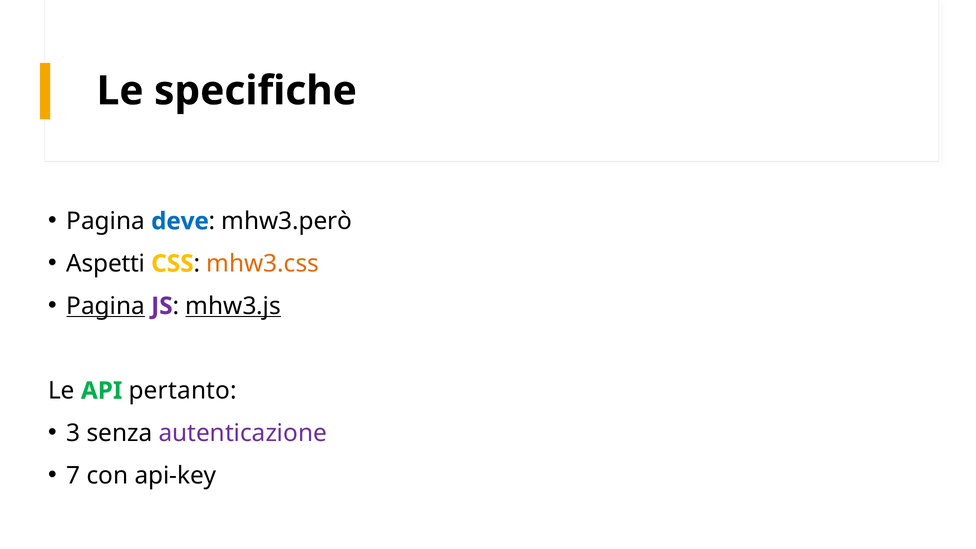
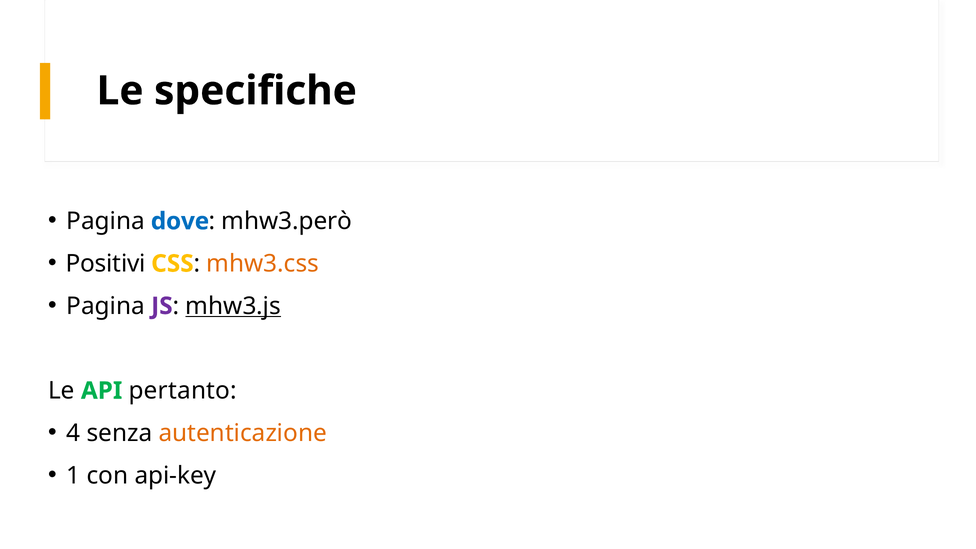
deve: deve -> dove (180, 221)
Aspetti: Aspetti -> Positivi (106, 264)
Pagina underline: present -> none (106, 306)
3: 3 -> 4 (73, 433)
autenticazione colour: purple -> orange (243, 433)
7: 7 -> 1 (73, 475)
